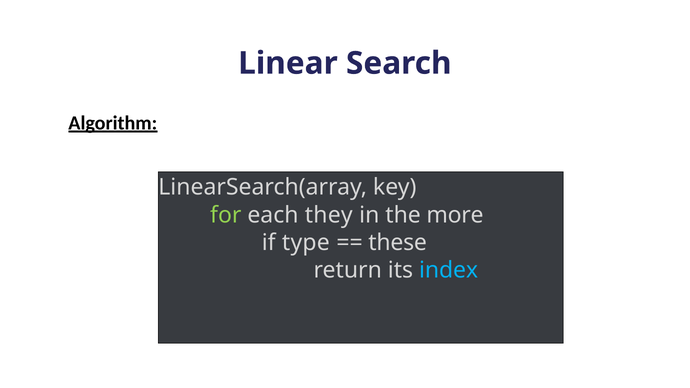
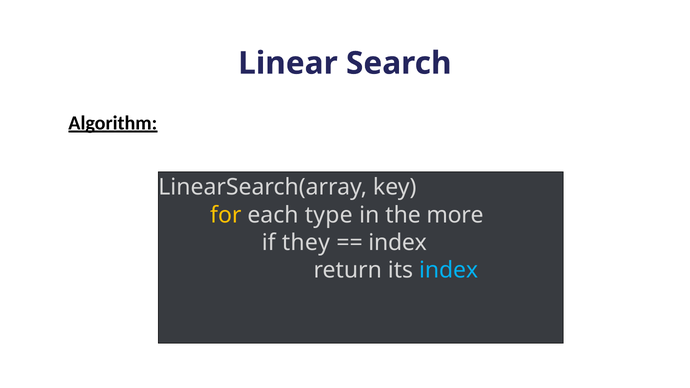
for colour: light green -> yellow (226, 215)
they: they -> type (329, 215)
type: type -> they (306, 243)
these: these -> index (398, 243)
